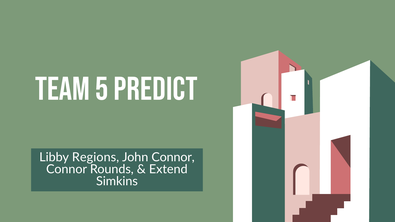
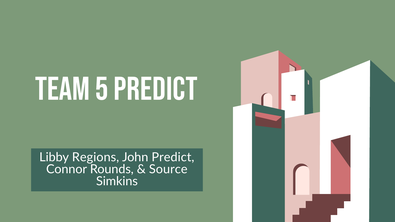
John Connor: Connor -> Predict (173, 157)
Extend: Extend -> Source (168, 170)
